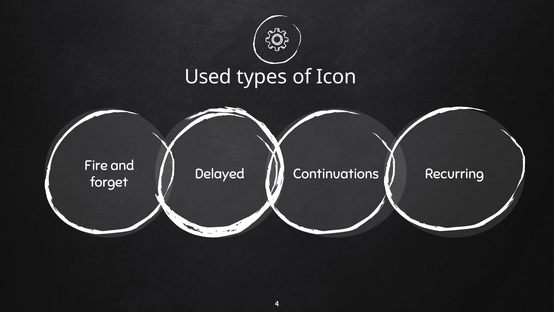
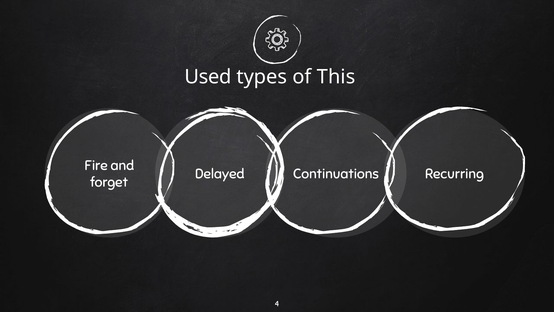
Icon: Icon -> This (336, 77)
